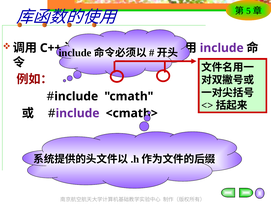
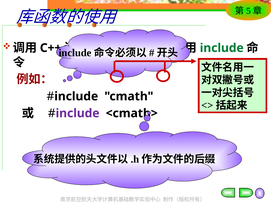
include colour: purple -> green (222, 48)
